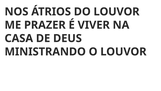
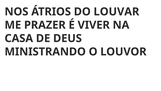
DO LOUVOR: LOUVOR -> LOUVAR (116, 12)
